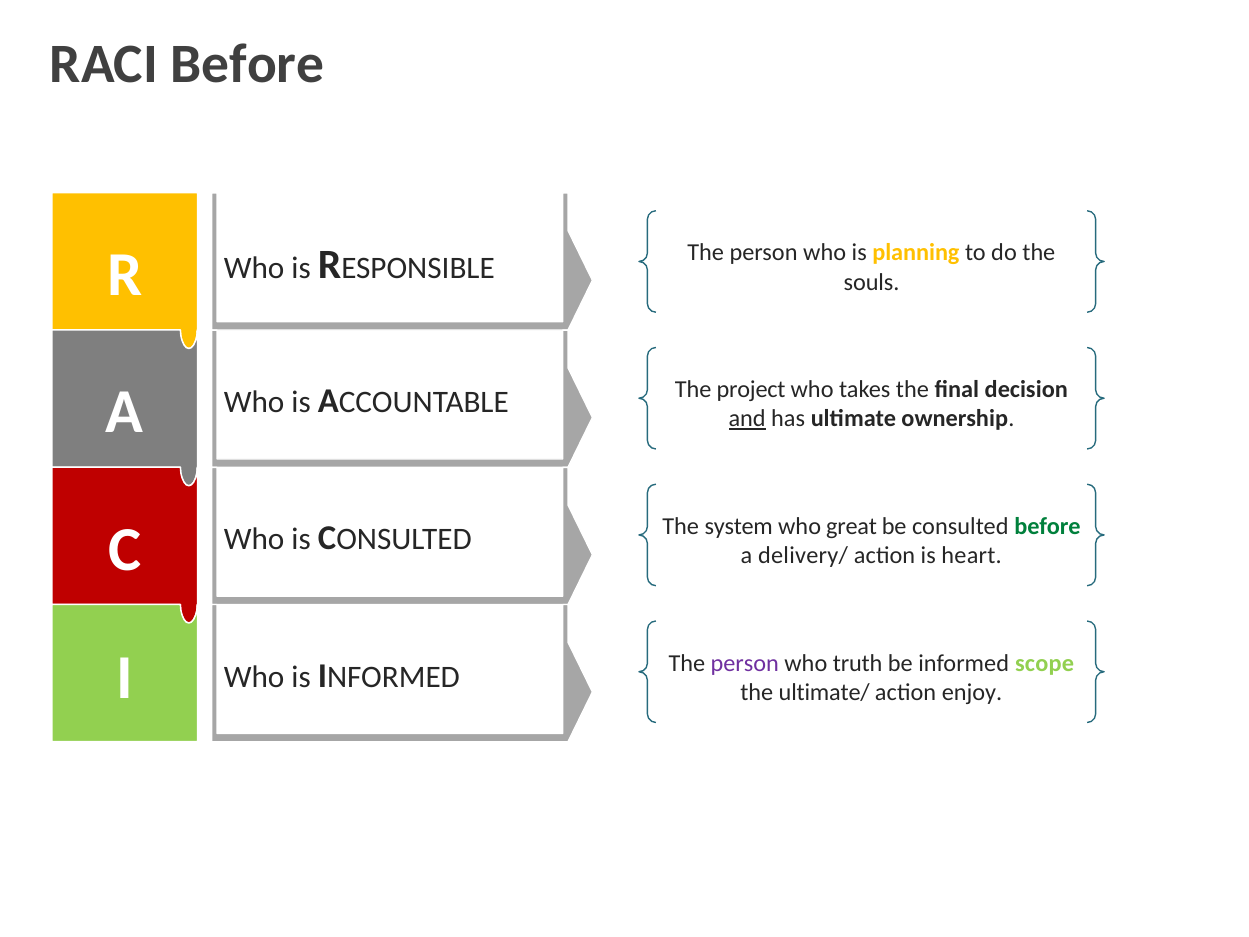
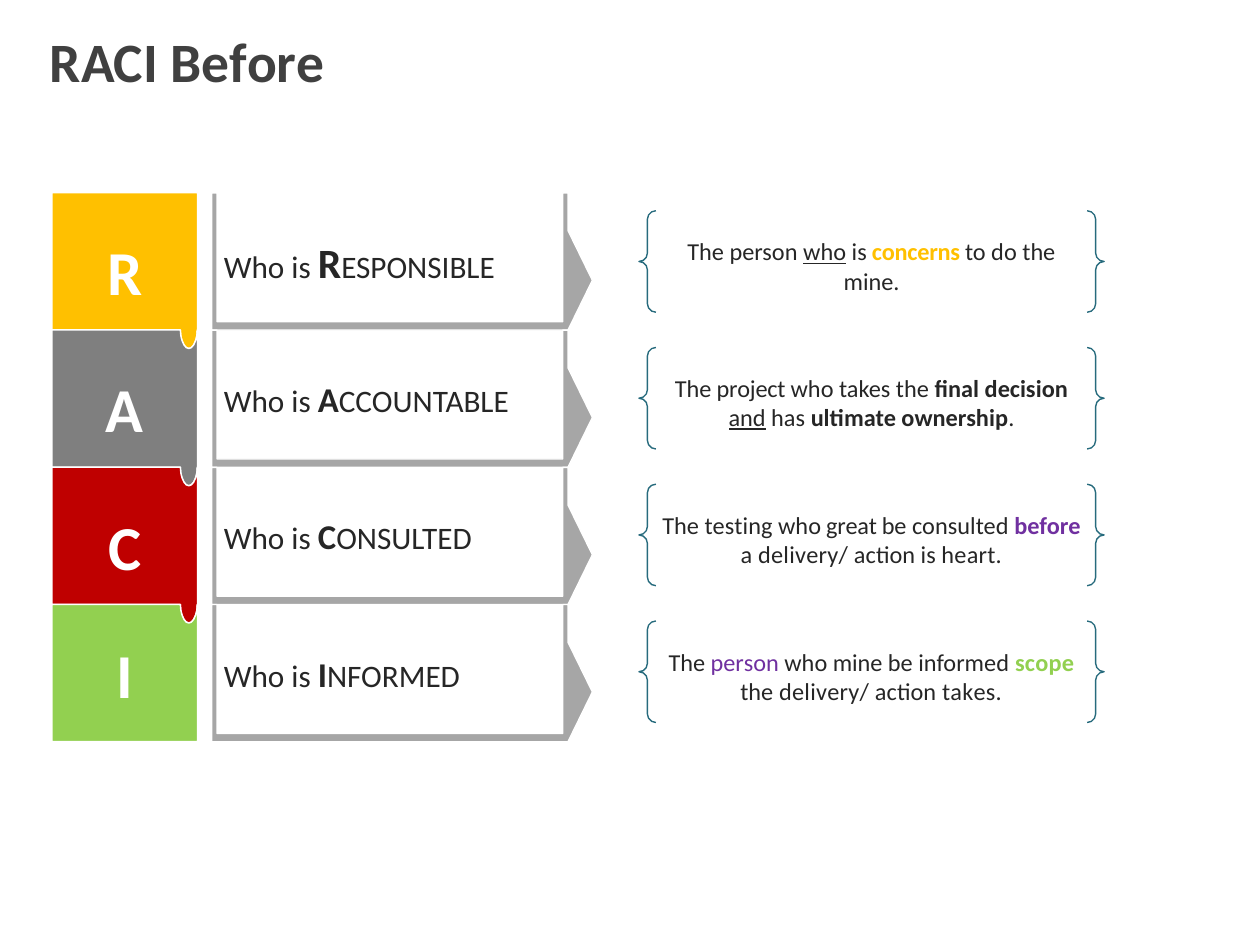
who underline: none -> present (825, 253)
planning: planning -> concerns (916, 253)
souls: souls -> mine (872, 282)
system: system -> testing (739, 526)
before colour: green -> purple (1048, 526)
who truth: truth -> mine (858, 663)
the ultimate/: ultimate/ -> delivery/ (824, 692)
action enjoy: enjoy -> takes (972, 692)
